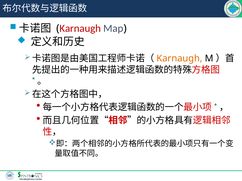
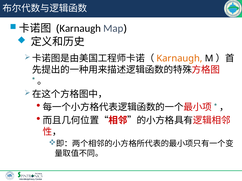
Karnaugh colour: red -> black (80, 28)
